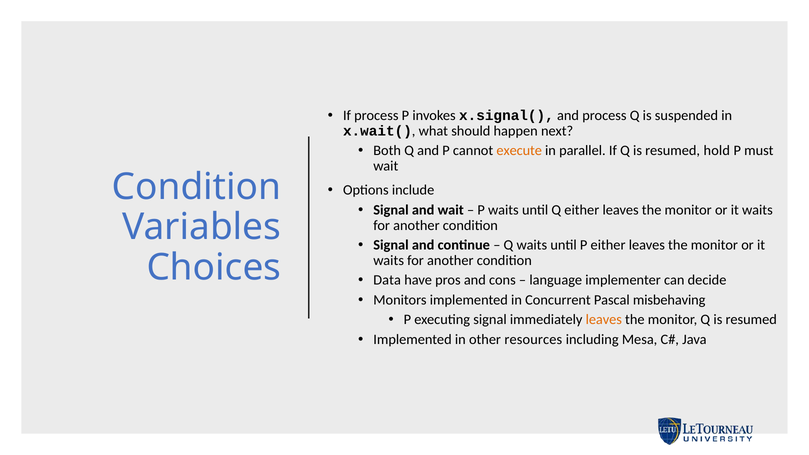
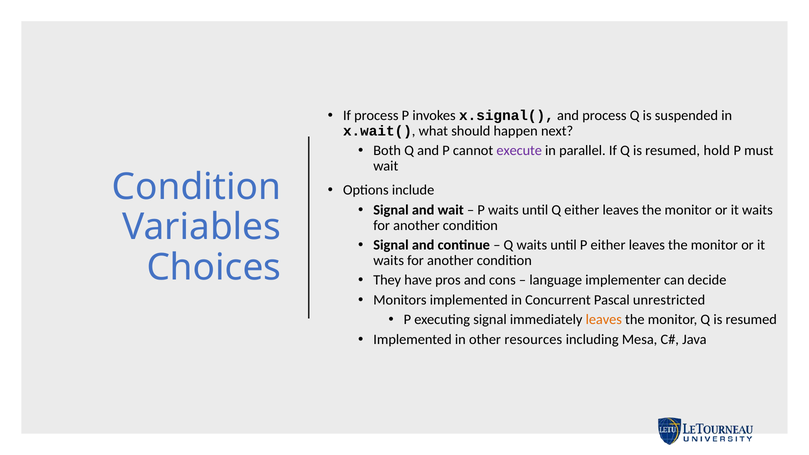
execute colour: orange -> purple (519, 151)
Data: Data -> They (387, 280)
misbehaving: misbehaving -> unrestricted (669, 300)
